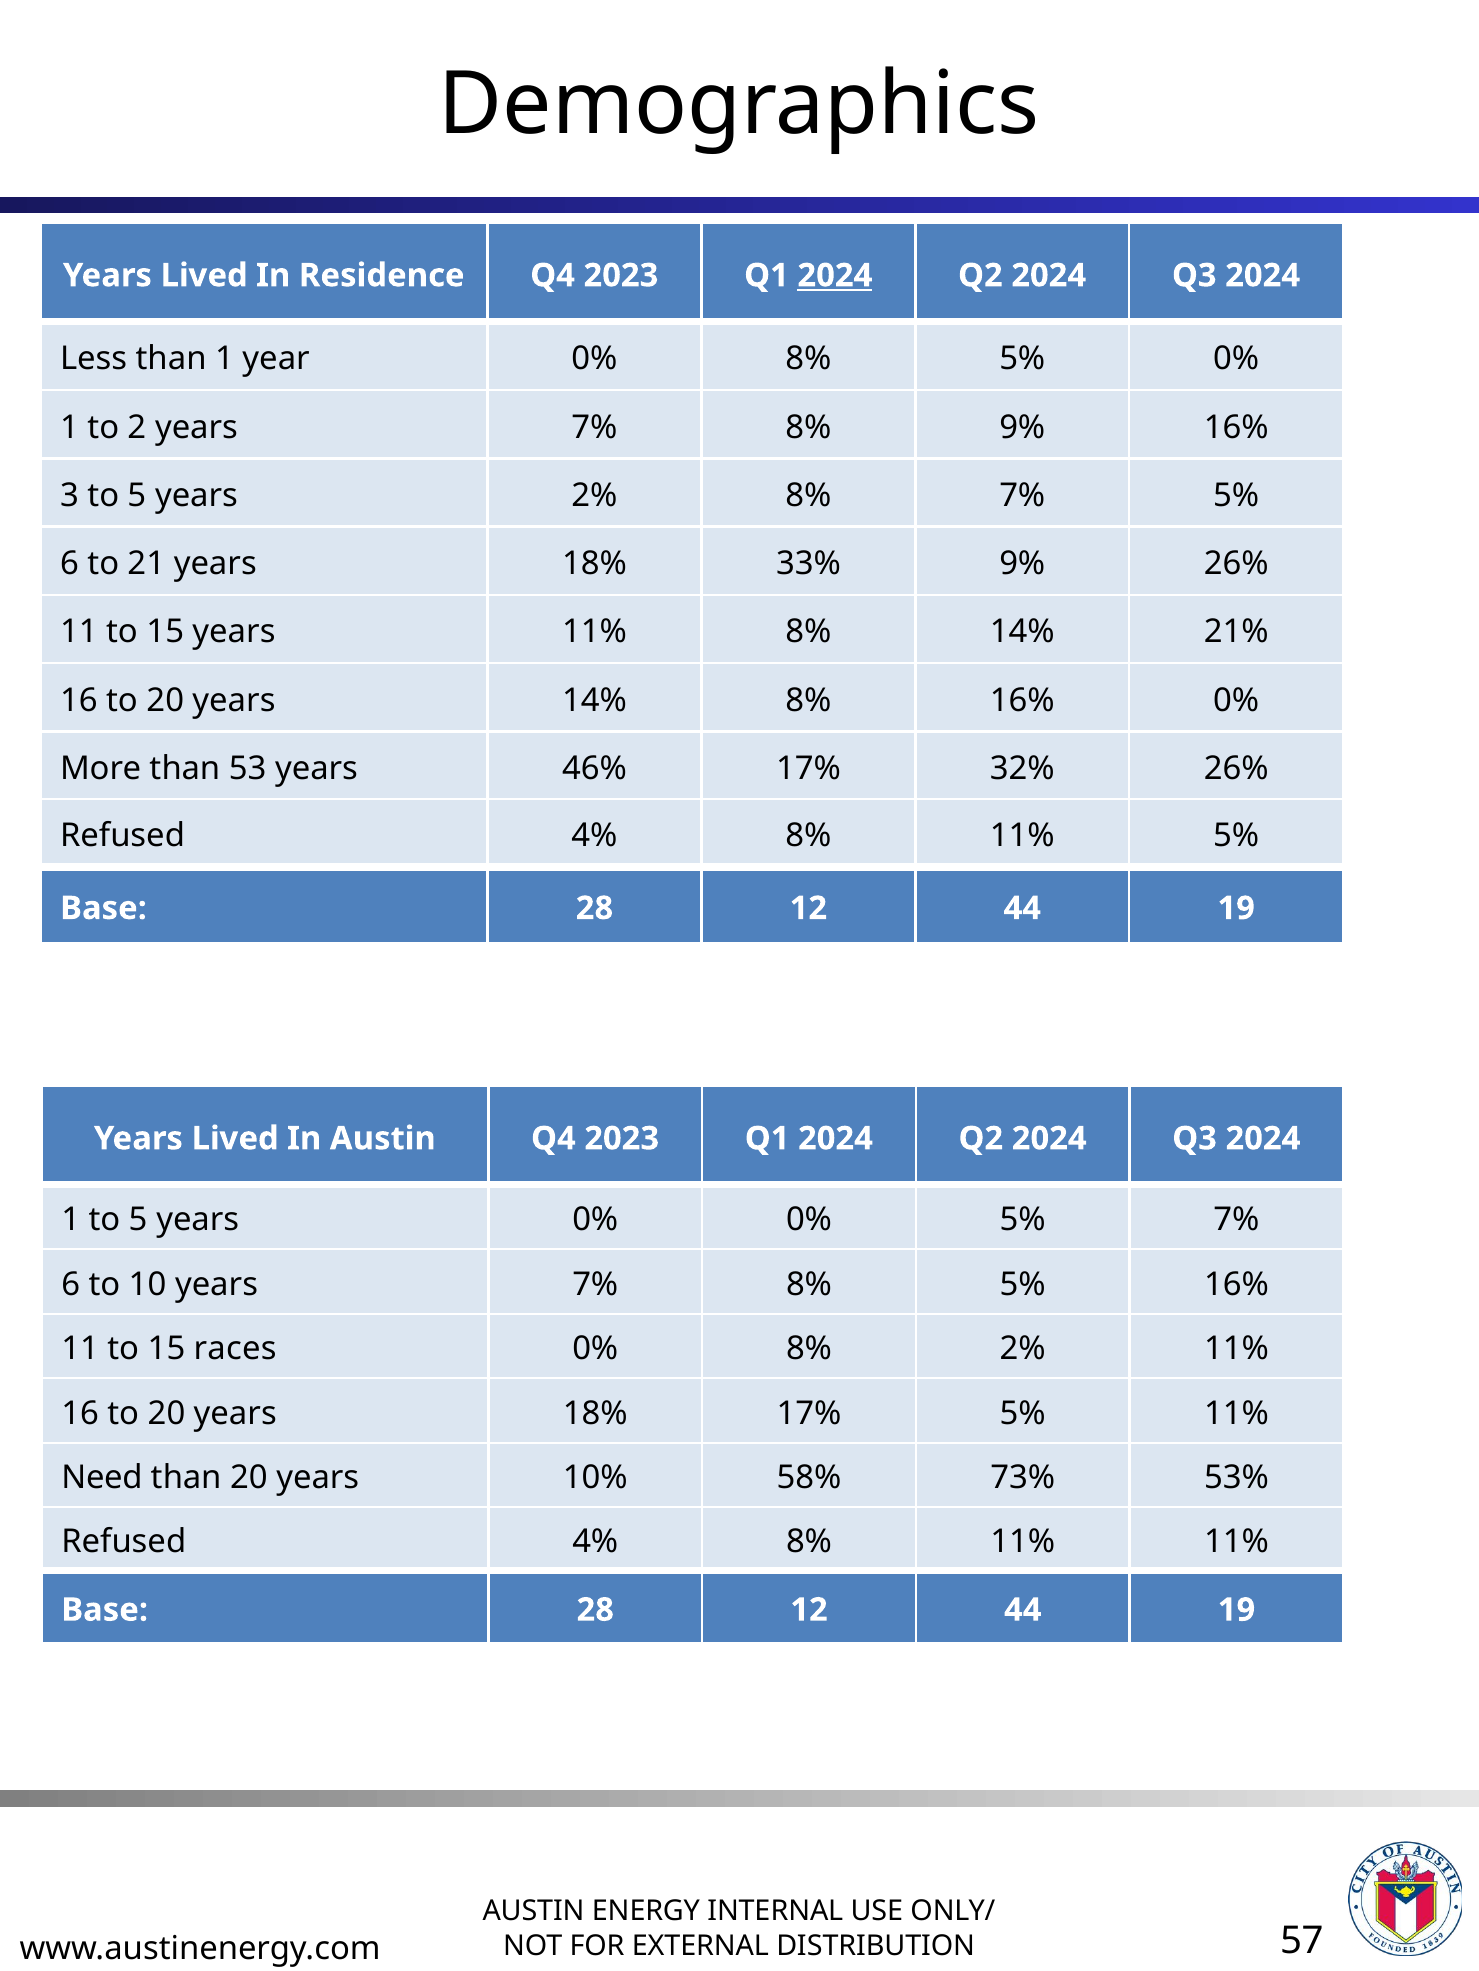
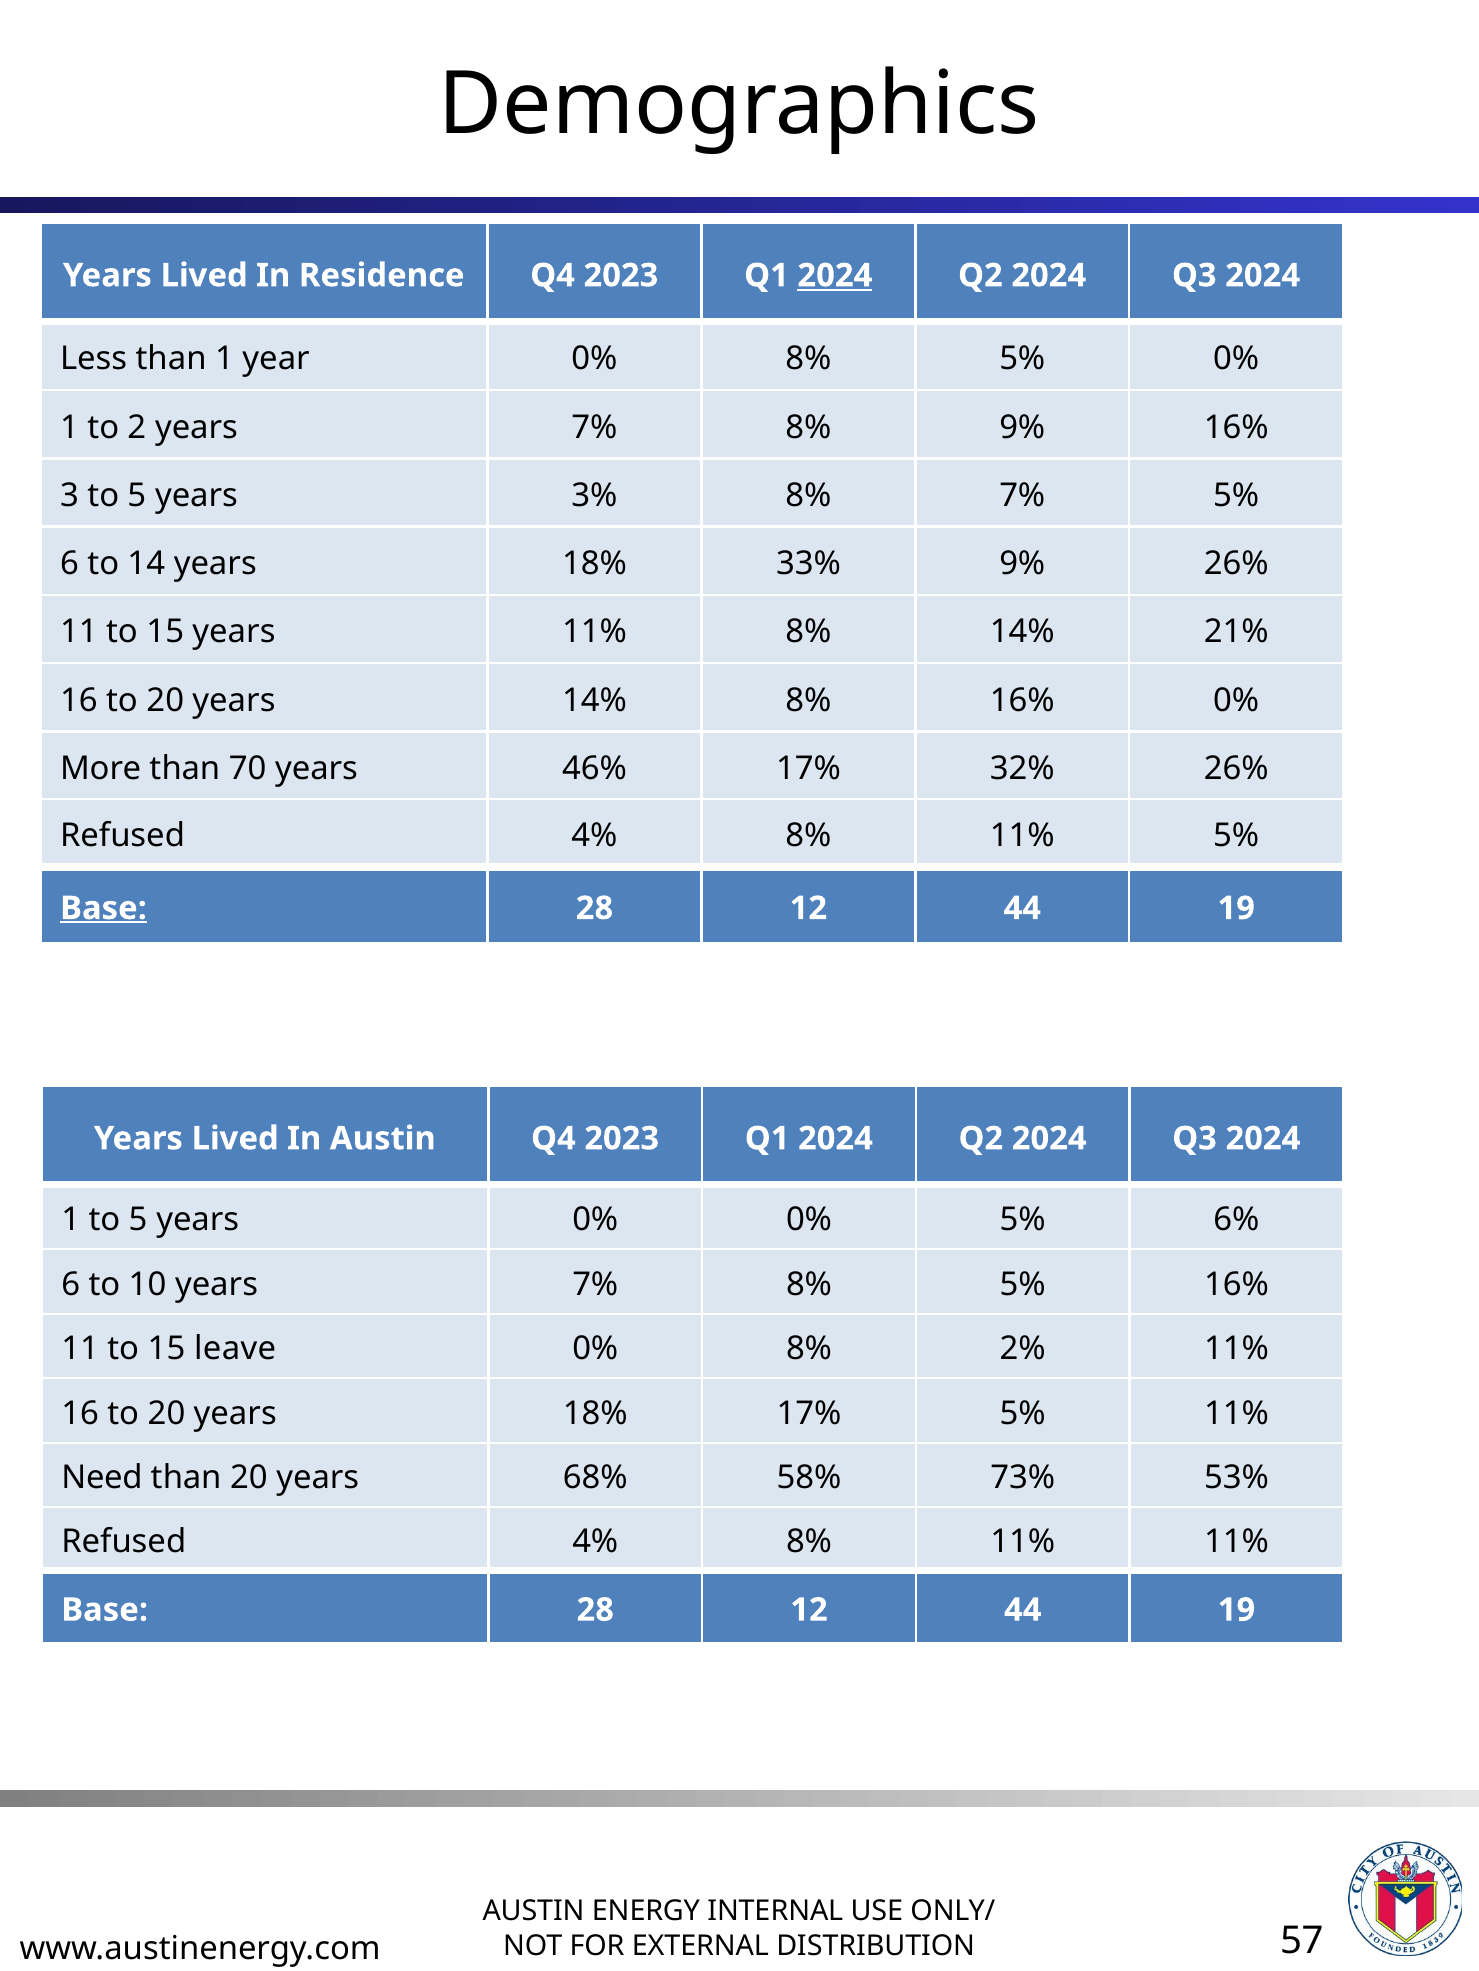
years 2%: 2% -> 3% (595, 496)
21: 21 -> 14 (146, 564)
53: 53 -> 70 (248, 769)
Base underline: none -> present (104, 909)
5% 7%: 7% -> 6% (1236, 1221)
races: races -> leave (235, 1350)
10%: 10% -> 68% (595, 1478)
